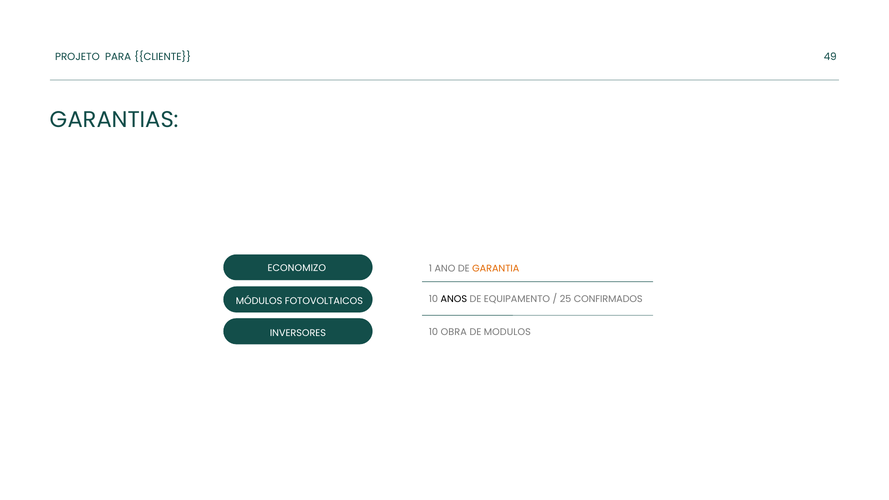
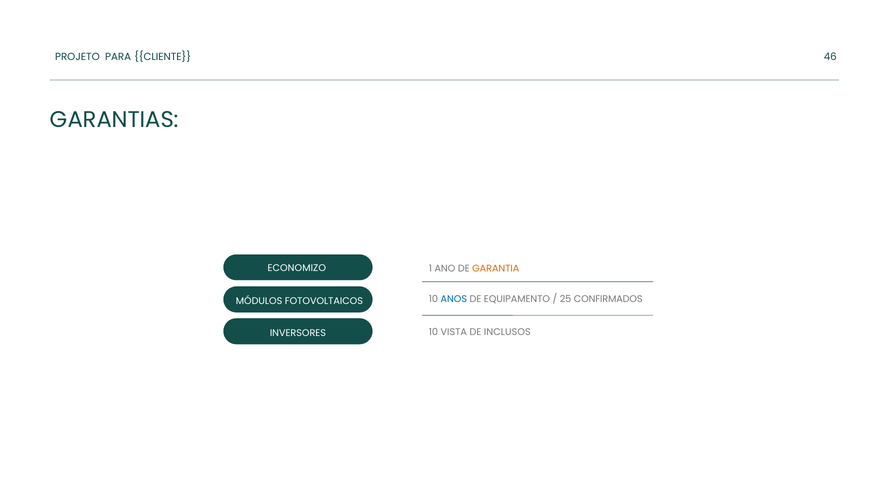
49: 49 -> 46 (830, 57)
ANOS colour: black -> blue (454, 299)
OBRA: OBRA -> VISTA (454, 332)
MODULOS: MODULOS -> INCLUSOS (507, 332)
